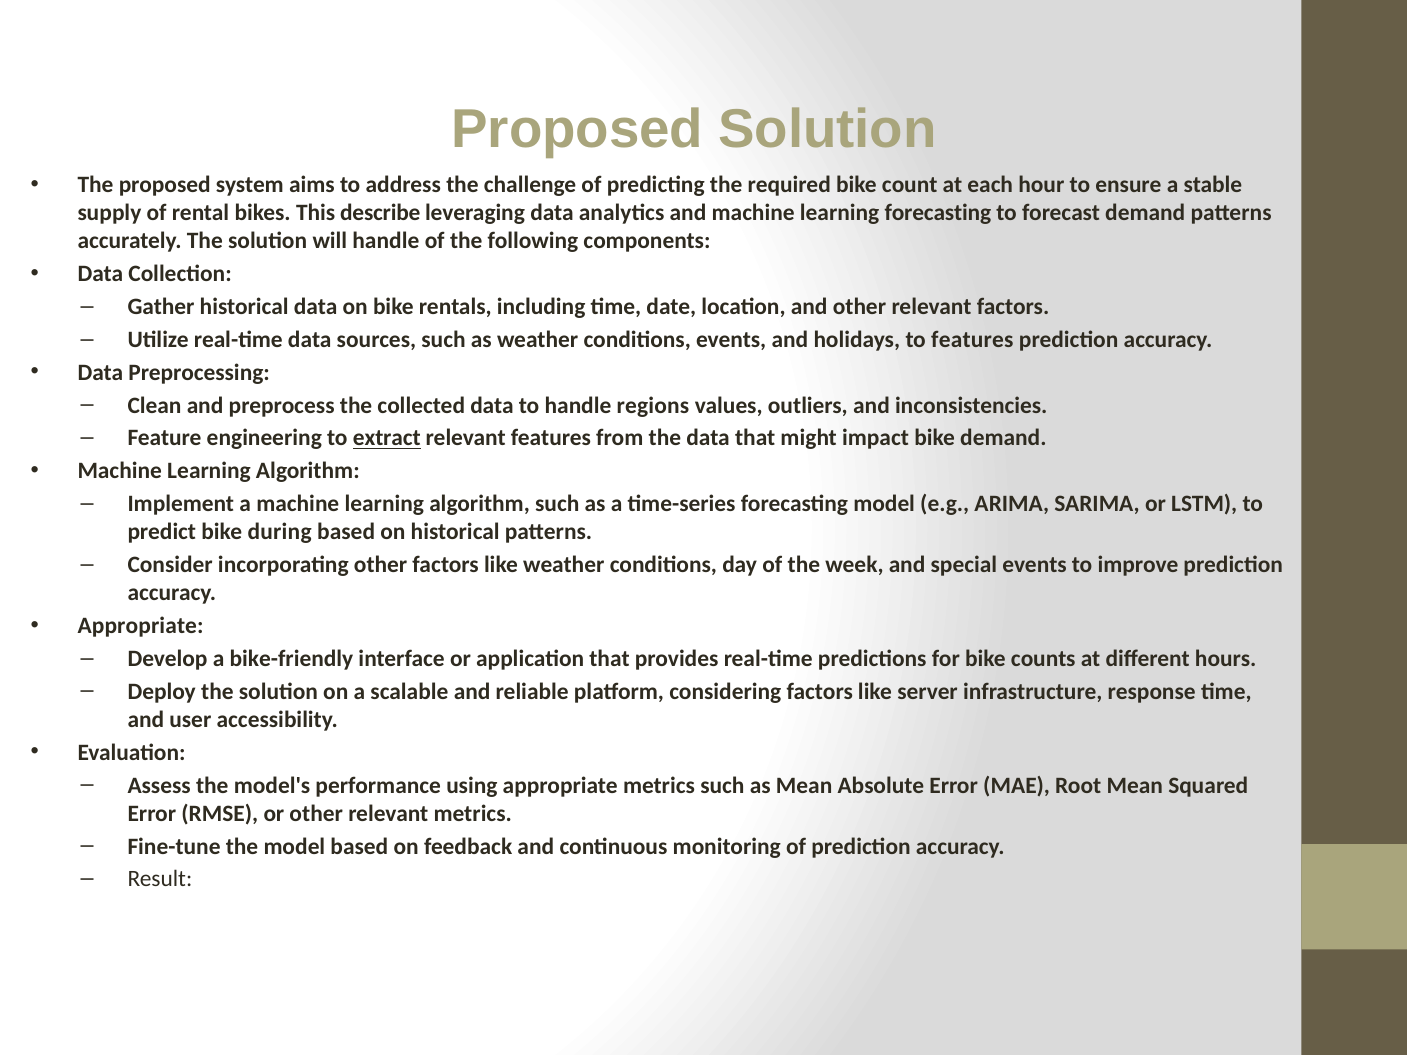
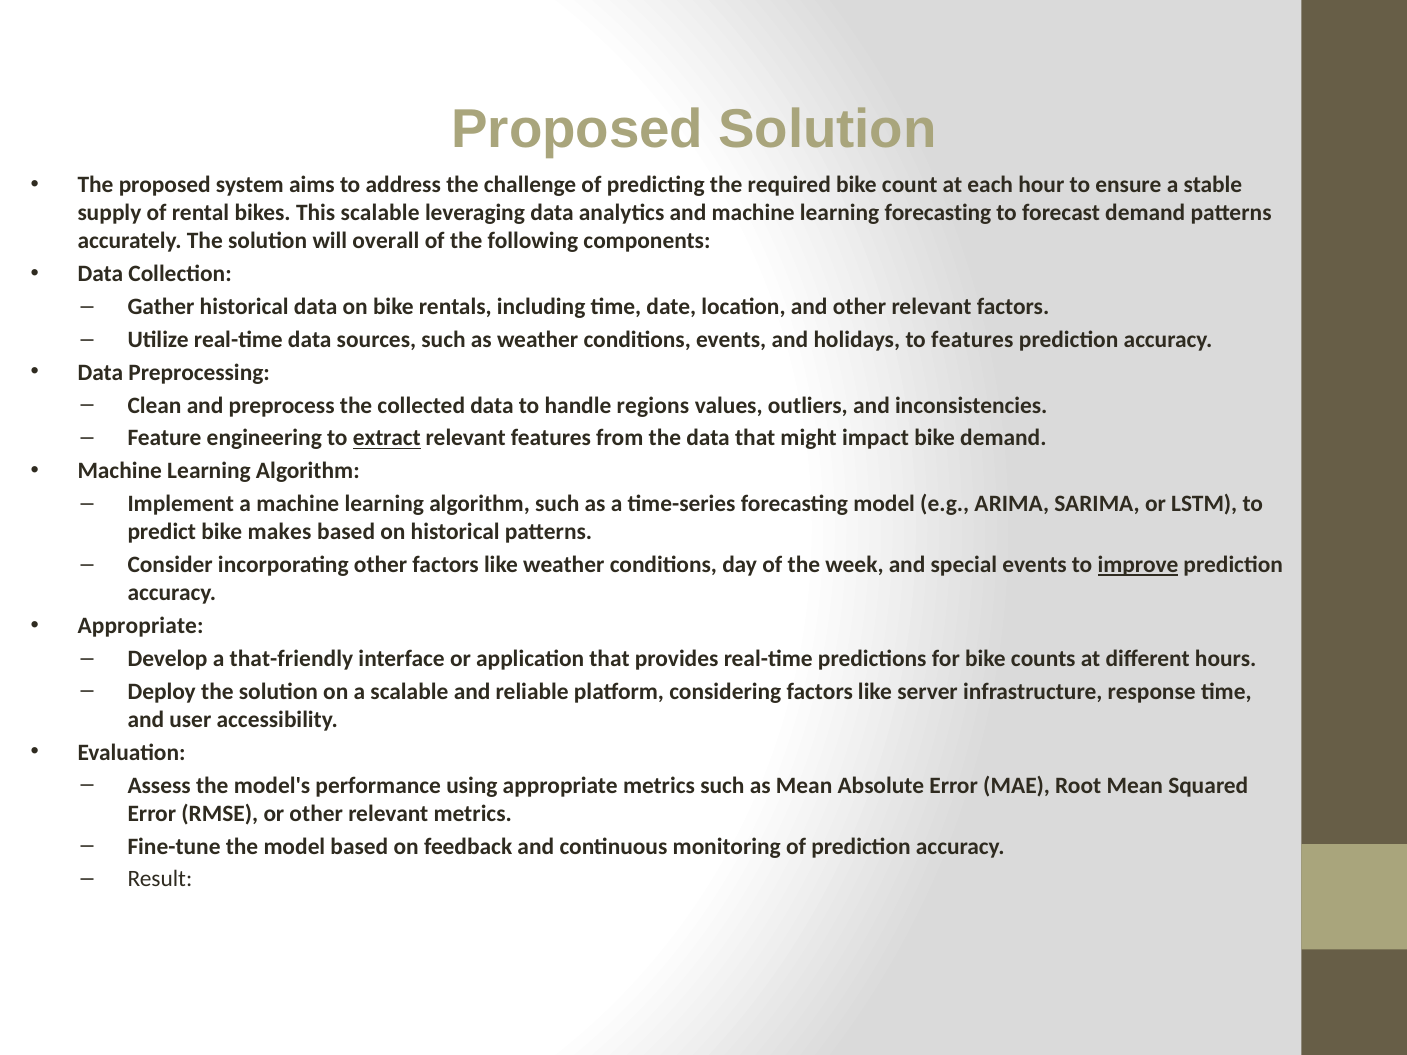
This describe: describe -> scalable (380, 213)
will handle: handle -> overall (386, 241)
during: during -> makes (280, 532)
improve underline: none -> present (1138, 565)
bike-friendly: bike-friendly -> that-friendly (291, 659)
